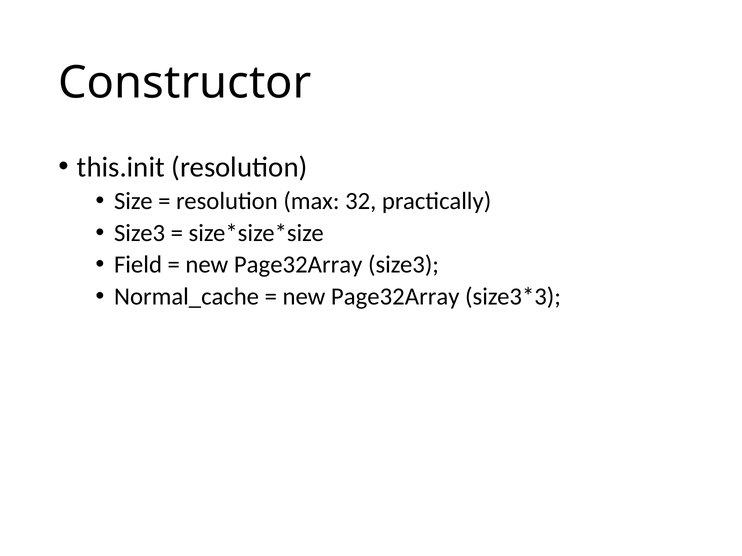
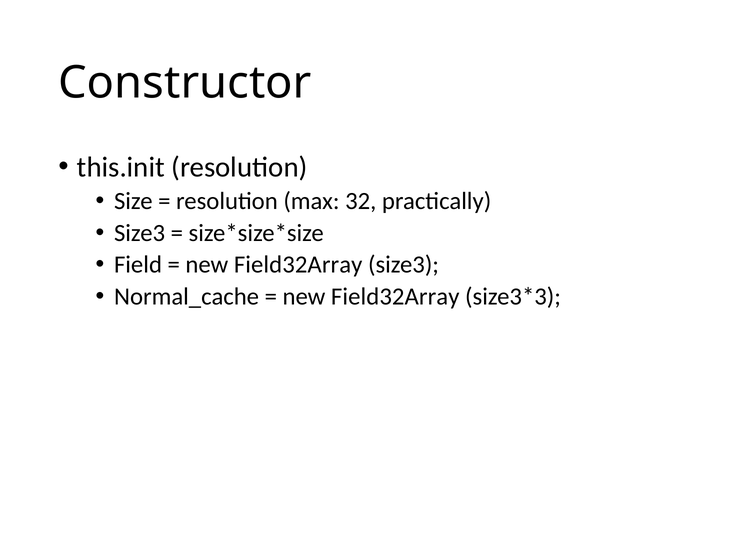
Page32Array: Page32Array -> Field32Array (298, 265)
Page32Array: Page32Array -> Field32Array (395, 297)
